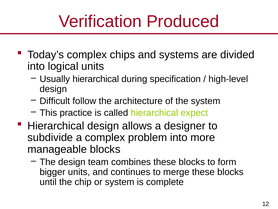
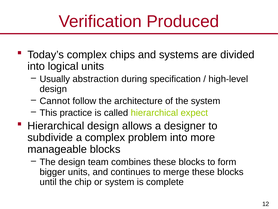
Usually hierarchical: hierarchical -> abstraction (96, 79)
Difficult: Difficult -> Cannot (55, 101)
